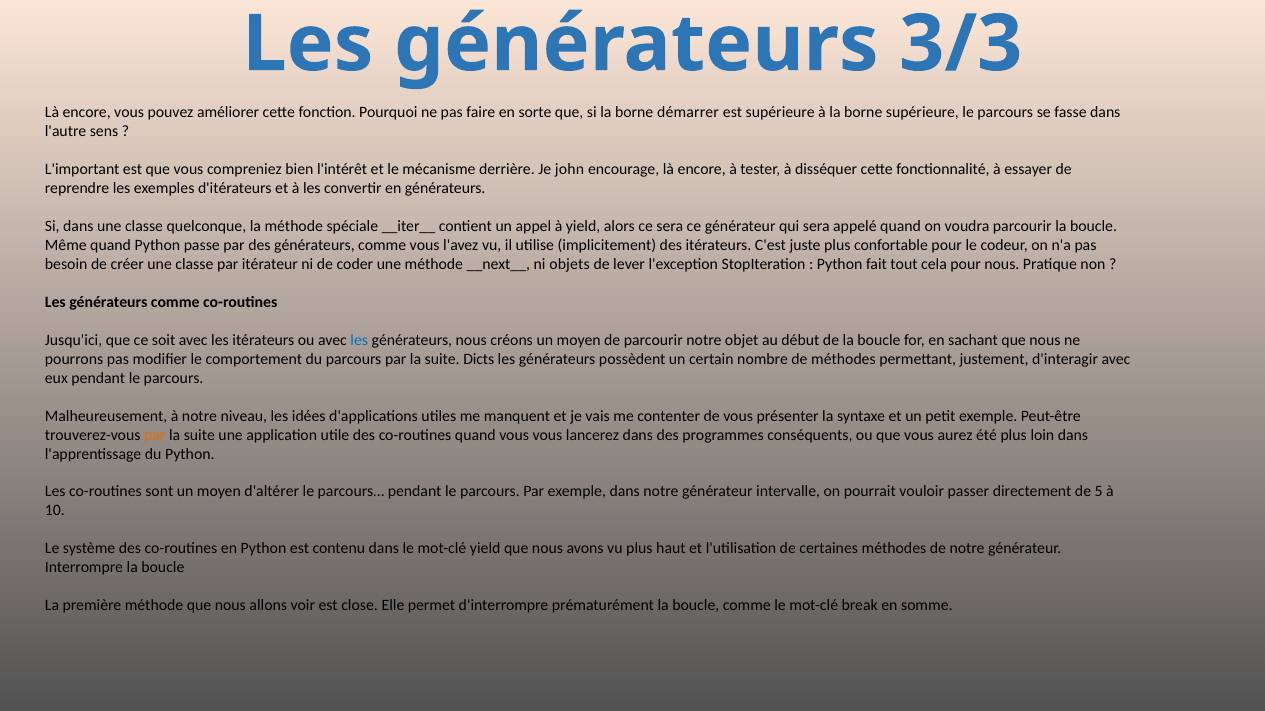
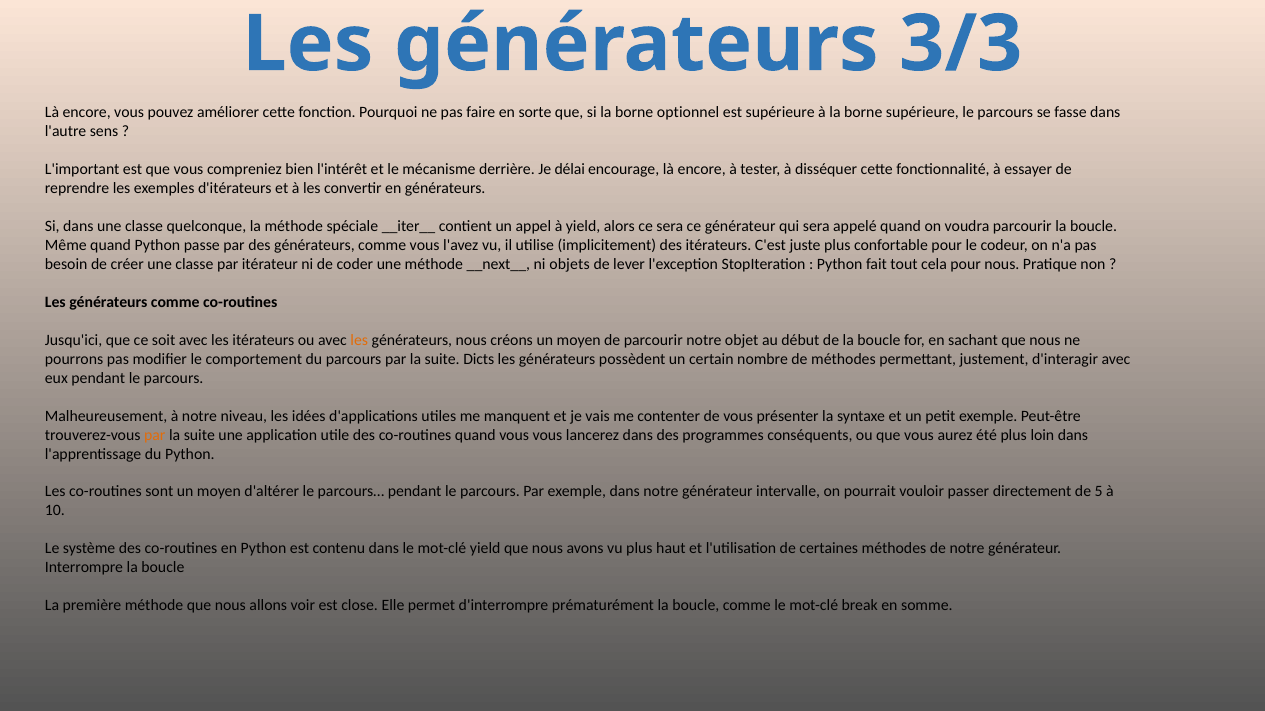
démarrer: démarrer -> optionnel (688, 113)
john: john -> délai (570, 170)
les colour: blue -> orange (359, 340)
